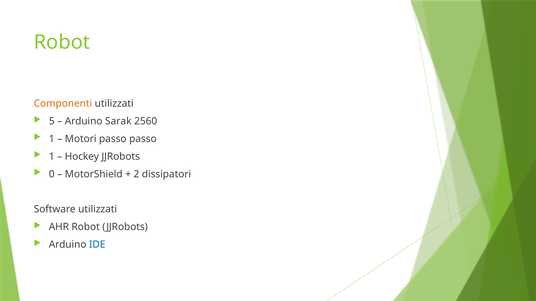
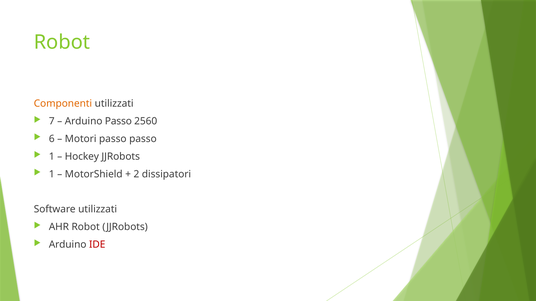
5: 5 -> 7 (52, 121)
Arduino Sarak: Sarak -> Passo (118, 121)
1: 1 -> 6 (52, 139)
0: 0 -> 1 (52, 174)
IDE colour: blue -> red (97, 245)
